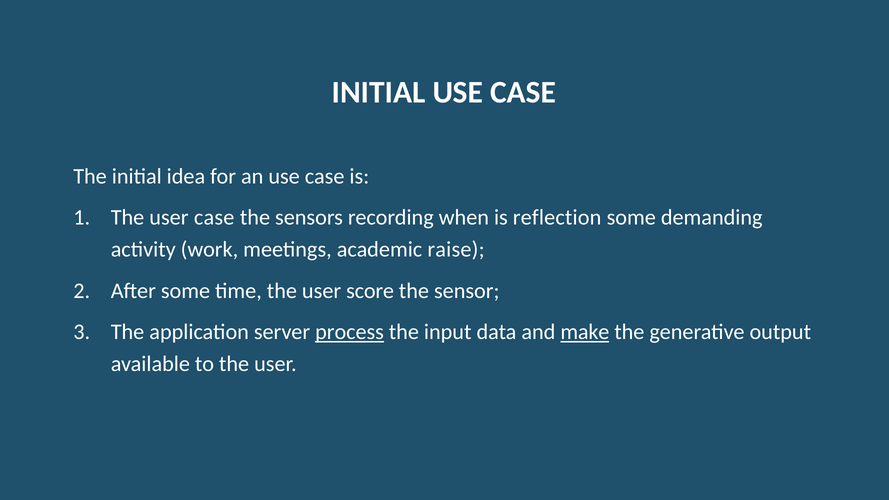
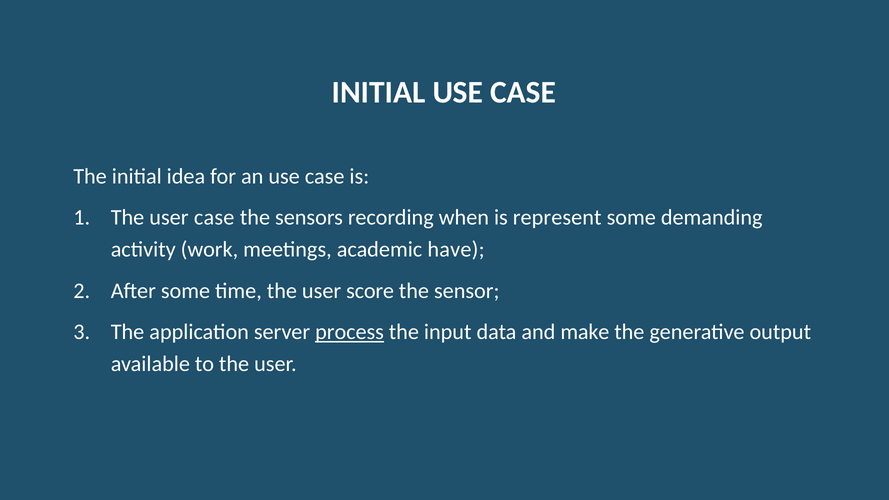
reflection: reflection -> represent (557, 218)
raise: raise -> have (456, 250)
make underline: present -> none (585, 332)
